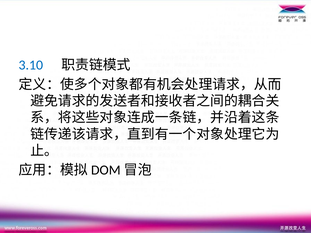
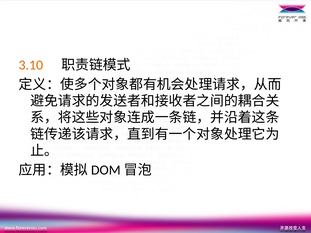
3.10 colour: blue -> orange (31, 65)
